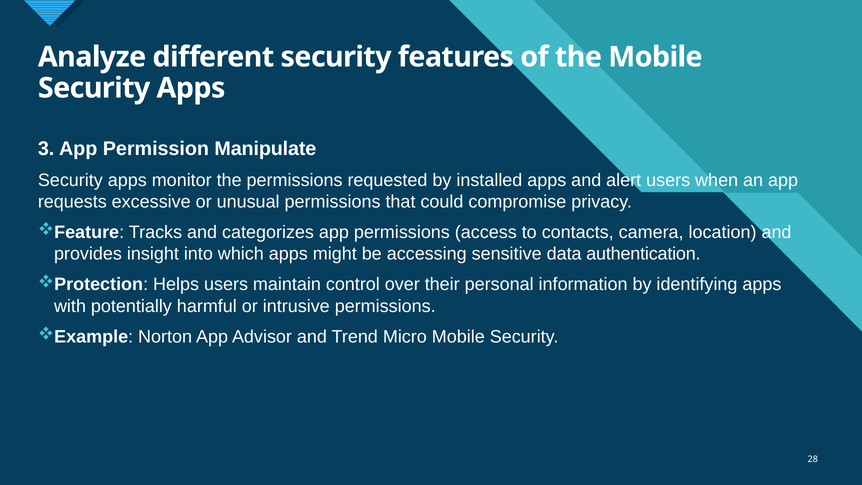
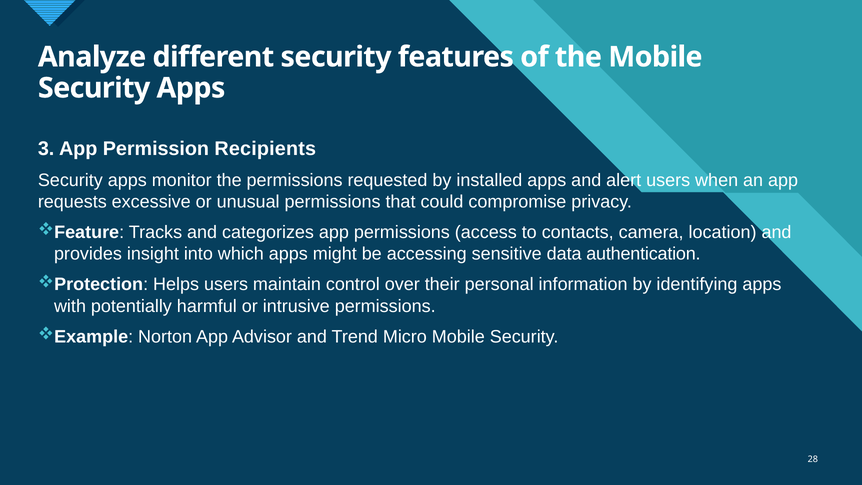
Manipulate: Manipulate -> Recipients (265, 149)
